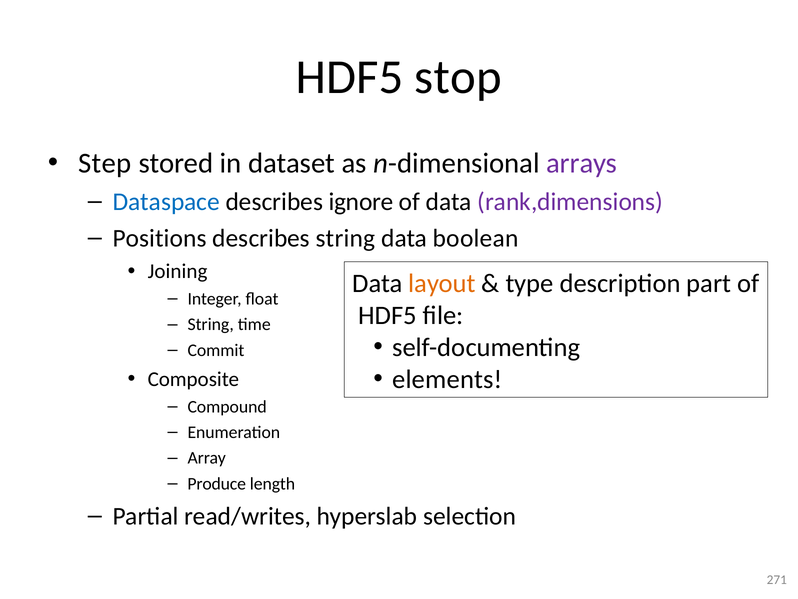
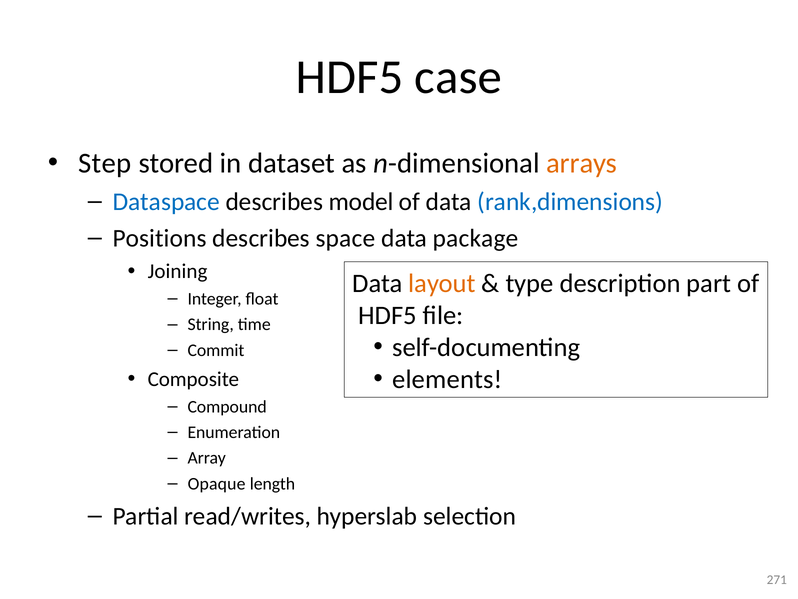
stop: stop -> case (458, 77)
arrays colour: purple -> orange (582, 163)
ignore: ignore -> model (361, 201)
rank,dimensions colour: purple -> blue (570, 201)
describes string: string -> space (346, 238)
boolean: boolean -> package (476, 238)
Produce: Produce -> Opaque (217, 483)
